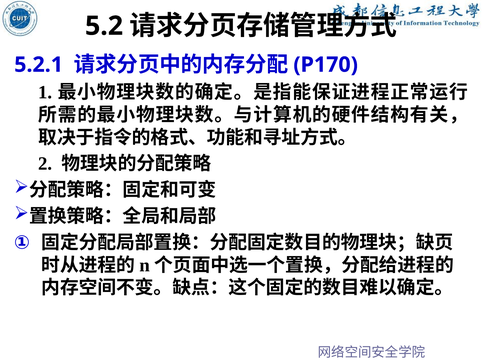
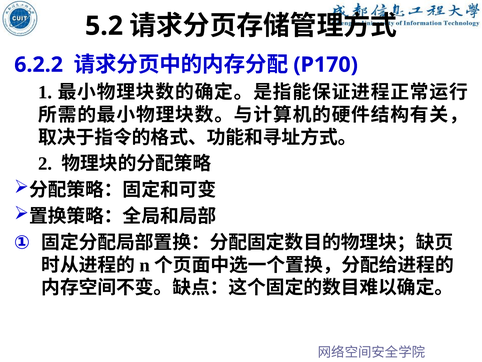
5.2.1: 5.2.1 -> 6.2.2 (39, 65)
